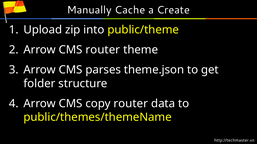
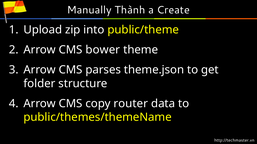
Cache: Cache -> Thành (130, 10)
CMS router: router -> bower (103, 50)
